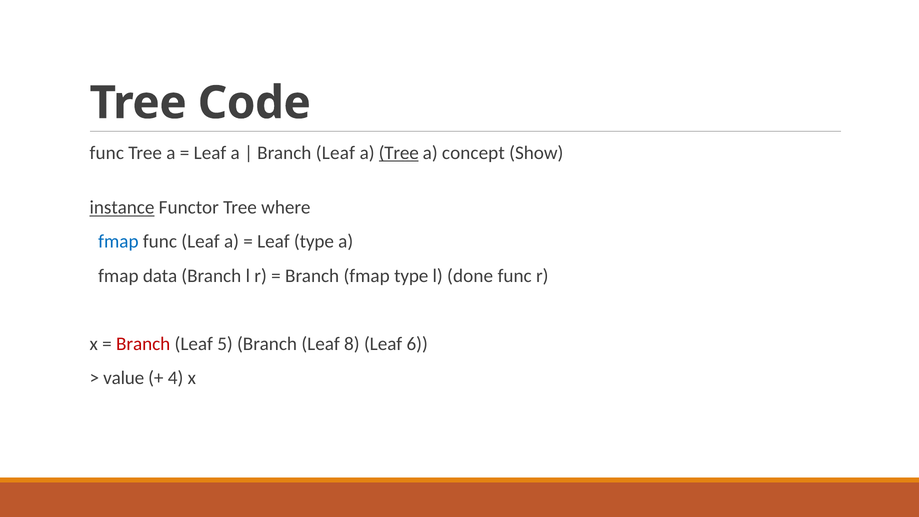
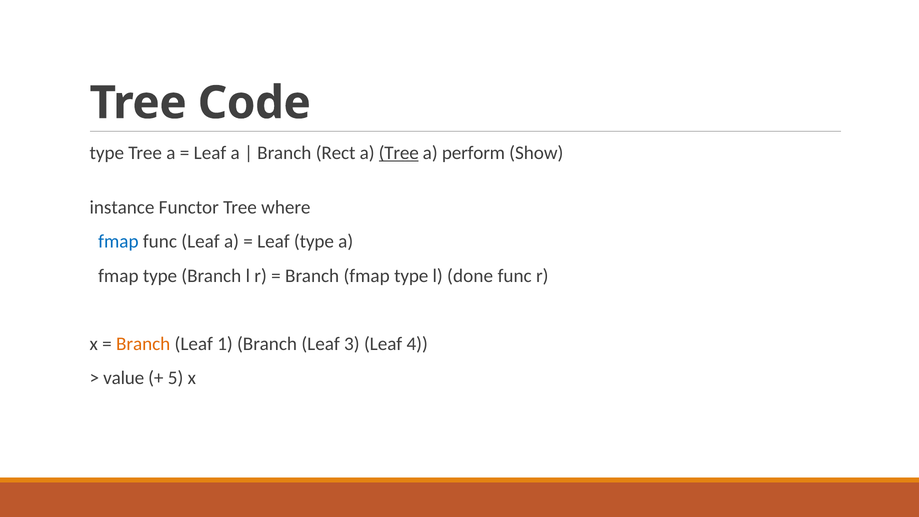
func: func -> type (107, 153)
Leaf: Leaf -> Rect (336, 153)
concept: concept -> perform (474, 153)
instance underline: present -> none (122, 208)
data: data -> type (160, 276)
Branch colour: red -> orange (143, 344)
5: 5 -> 1 (225, 344)
8: 8 -> 3 (352, 344)
6: 6 -> 4 (417, 344)
4: 4 -> 5 (176, 378)
